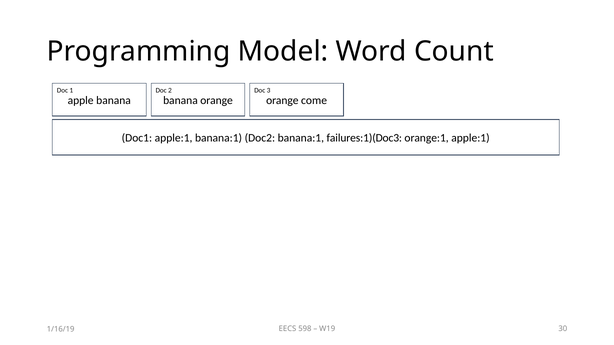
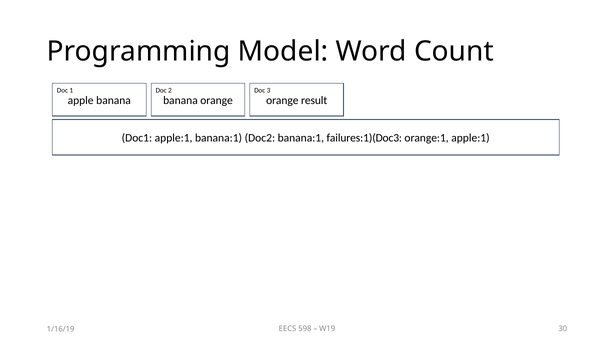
come: come -> result (314, 101)
